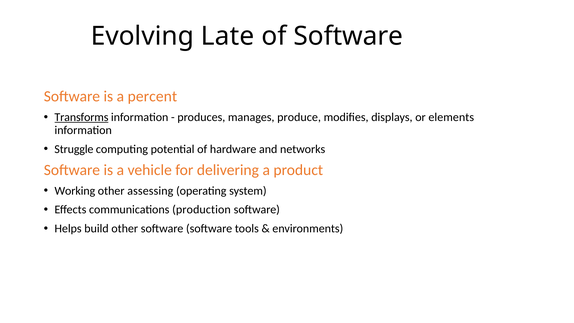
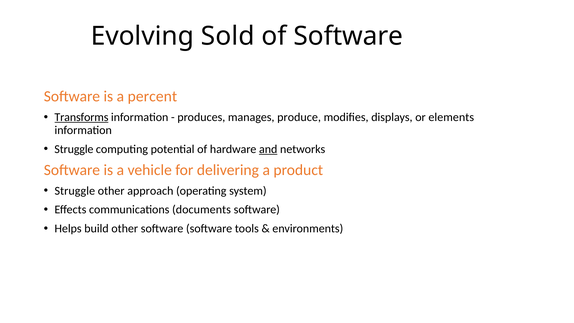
Late: Late -> Sold (228, 36)
and underline: none -> present (268, 149)
Working: Working -> Struggle (75, 191)
assessing: assessing -> approach (150, 191)
production: production -> documents (202, 210)
